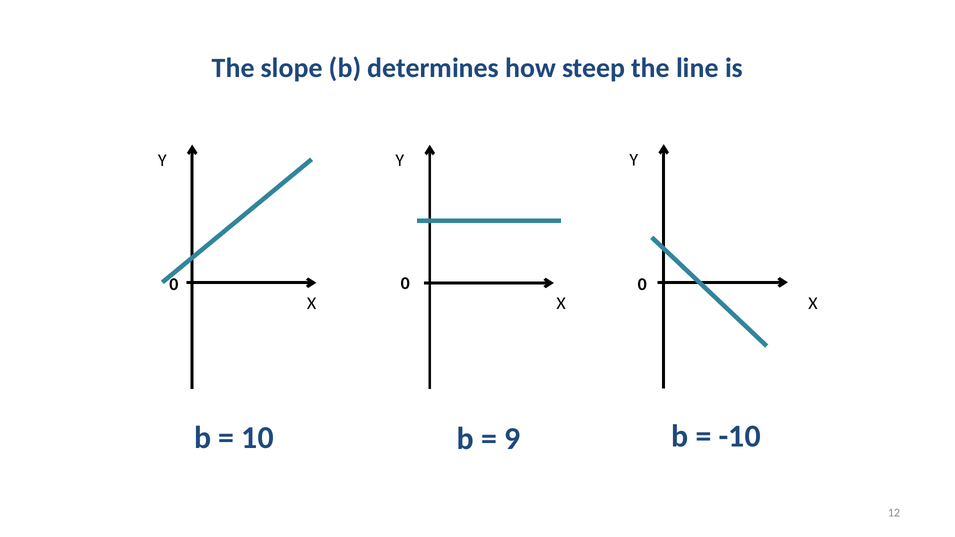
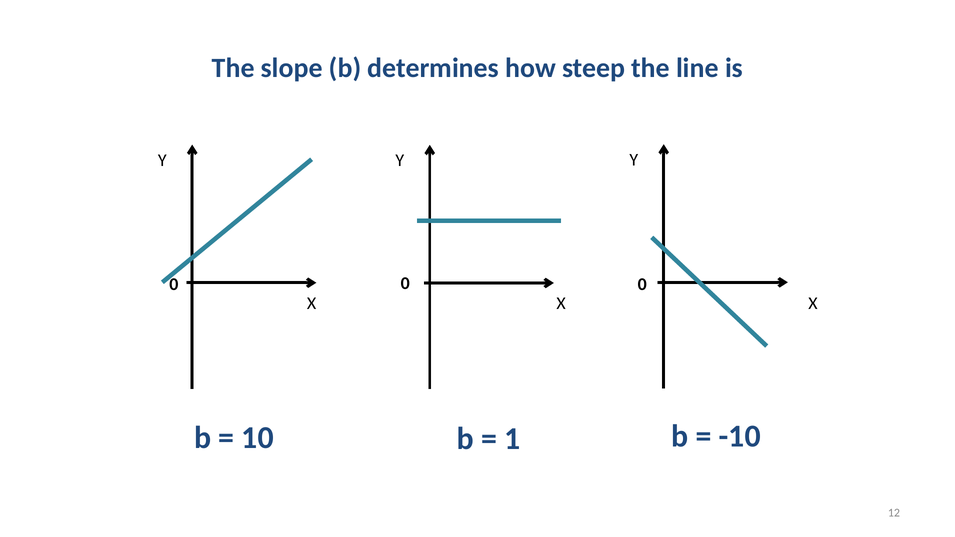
9: 9 -> 1 (512, 439)
